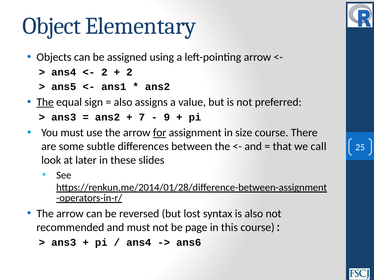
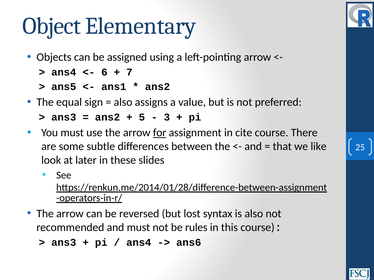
2: 2 -> 6 (104, 72)
2: 2 -> 7 (129, 72)
The underline: present -> none (45, 102)
7: 7 -> 5 (142, 117)
9: 9 -> 3 (167, 117)
size: size -> cite (244, 133)
call: call -> like (319, 147)
page: page -> rules (196, 228)
